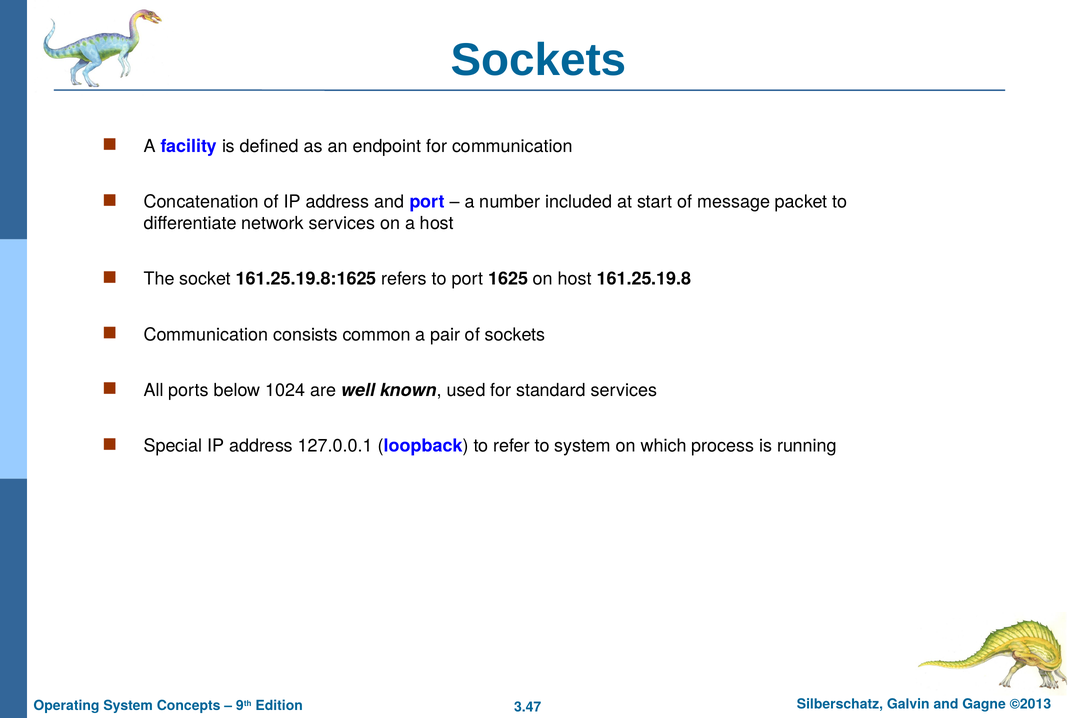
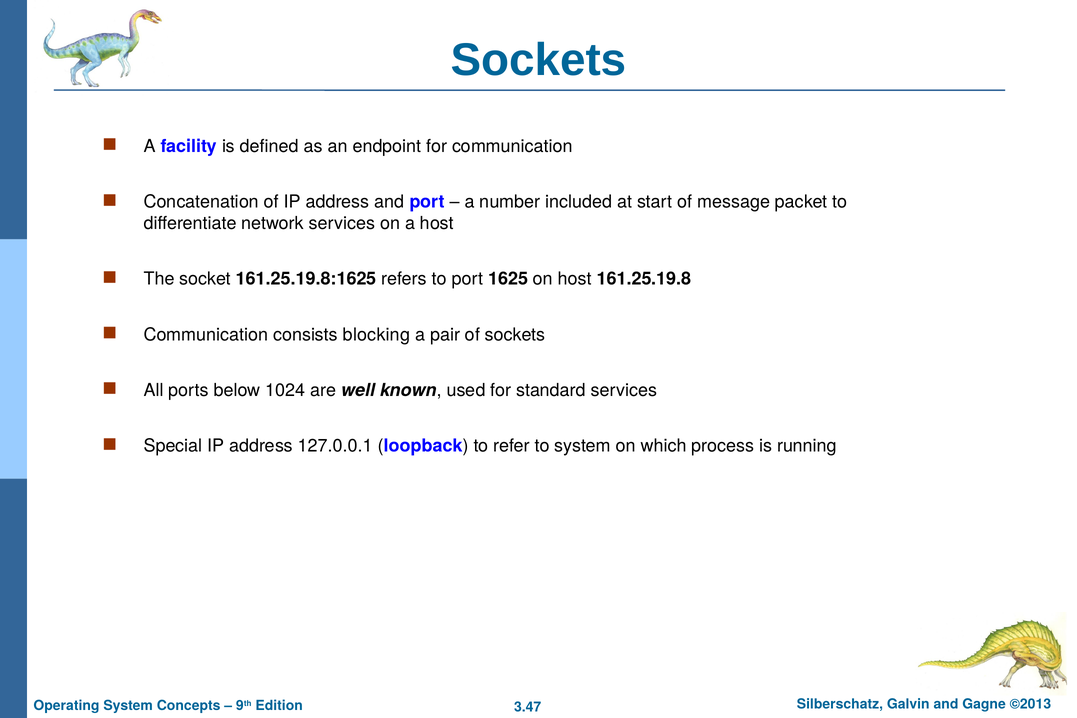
common: common -> blocking (376, 335)
